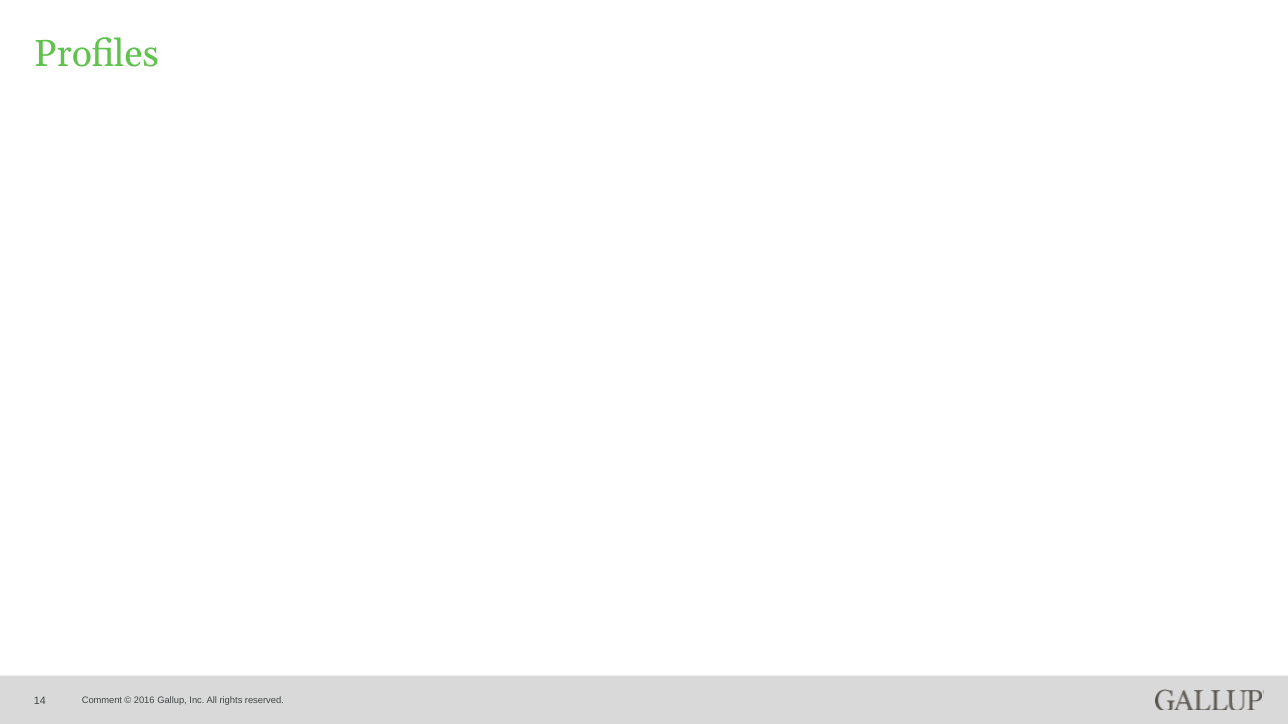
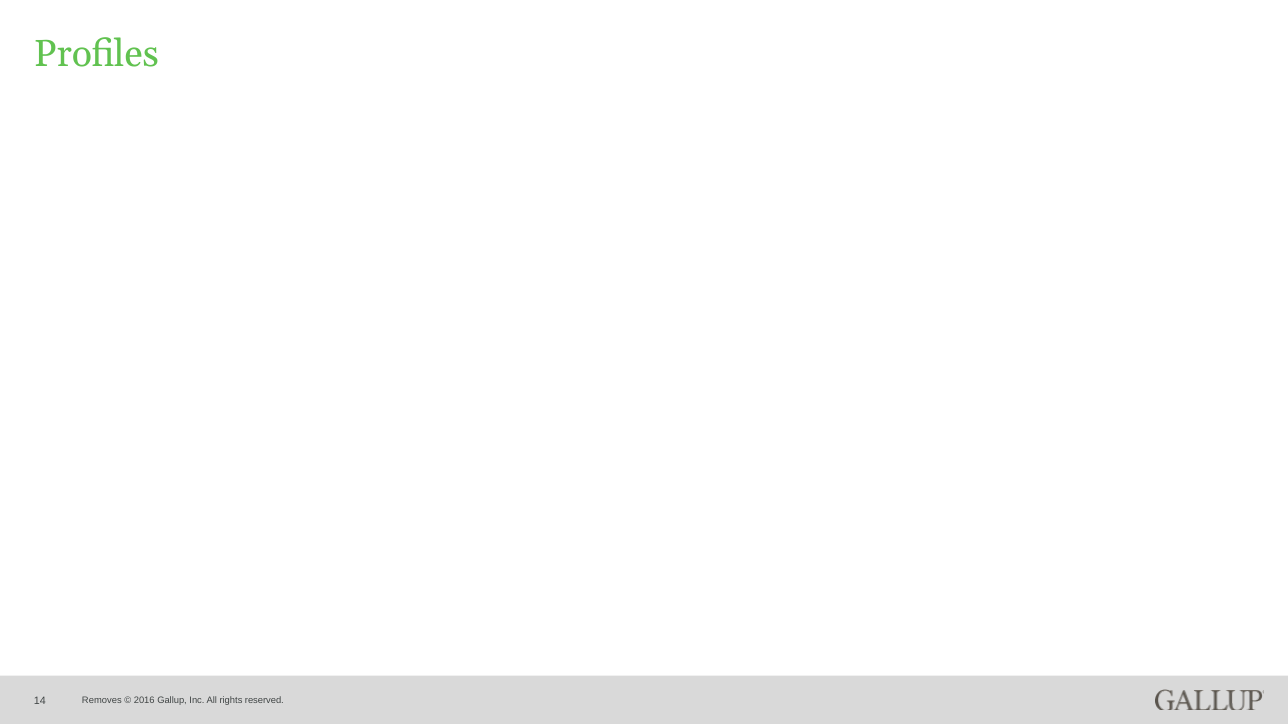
Comment: Comment -> Removes (102, 701)
